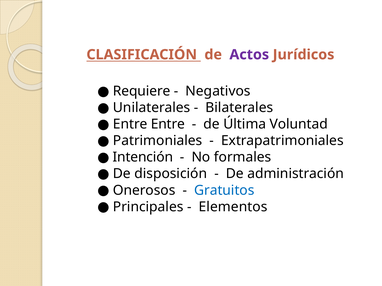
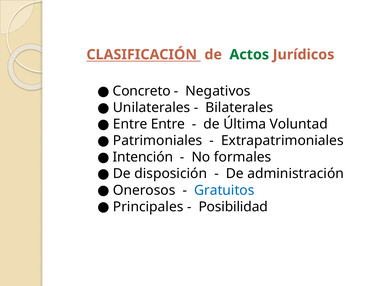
Actos colour: purple -> green (249, 55)
Requiere: Requiere -> Concreto (142, 91)
Elementos: Elementos -> Posibilidad (233, 207)
